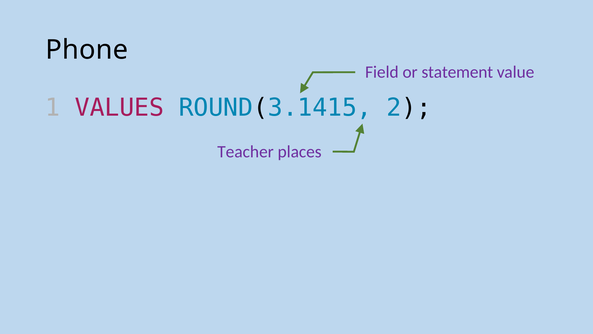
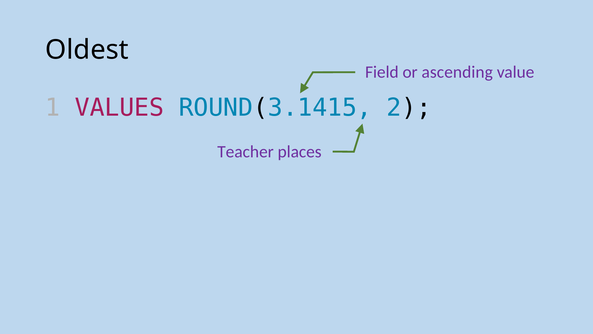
Phone: Phone -> Oldest (87, 50)
statement: statement -> ascending (457, 72)
